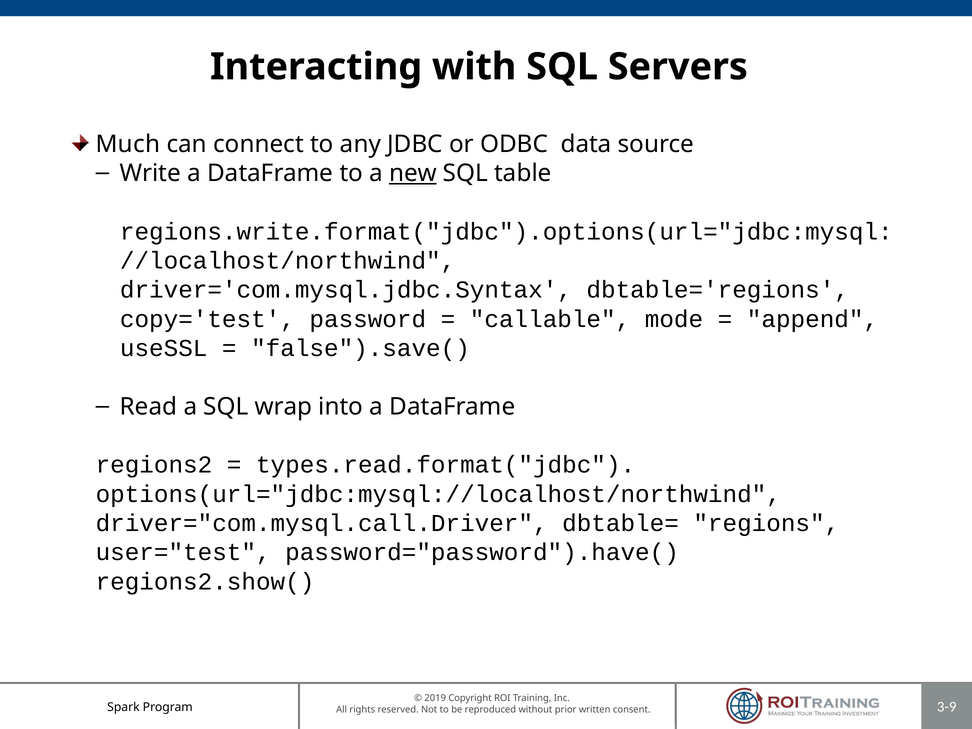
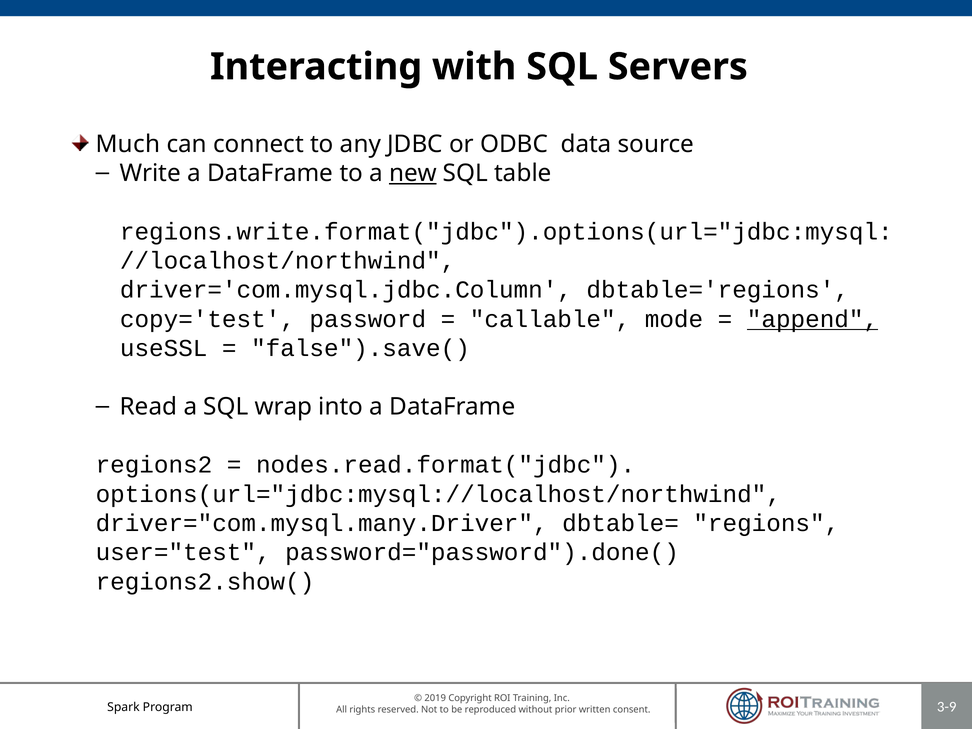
driver='com.mysql.jdbc.Syntax: driver='com.mysql.jdbc.Syntax -> driver='com.mysql.jdbc.Column (346, 290)
append underline: none -> present (812, 319)
types.read.format("jdbc: types.read.format("jdbc -> nodes.read.format("jdbc (446, 465)
driver="com.mysql.call.Driver: driver="com.mysql.call.Driver -> driver="com.mysql.many.Driver (322, 523)
password="password").have(: password="password").have( -> password="password").done( (482, 552)
